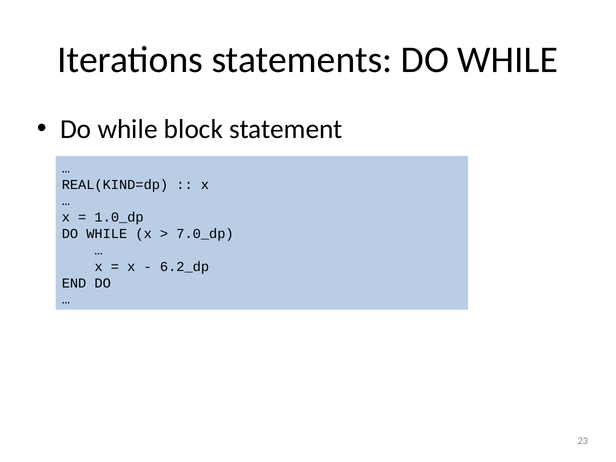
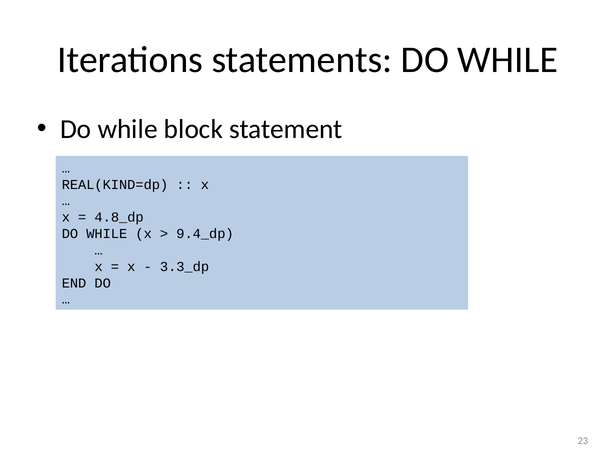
1.0_dp: 1.0_dp -> 4.8_dp (119, 217)
7.0_dp: 7.0_dp -> 9.4_dp (205, 234)
6.2_dp: 6.2_dp -> 3.3_dp (185, 267)
